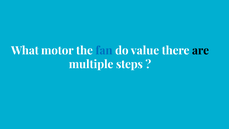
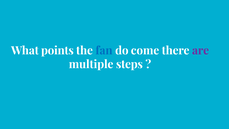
motor: motor -> points (57, 51)
value: value -> come (145, 51)
are colour: black -> purple (200, 51)
